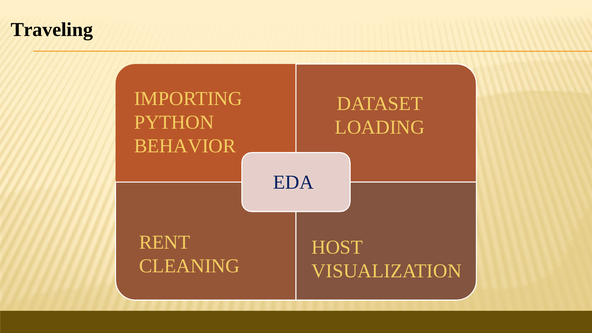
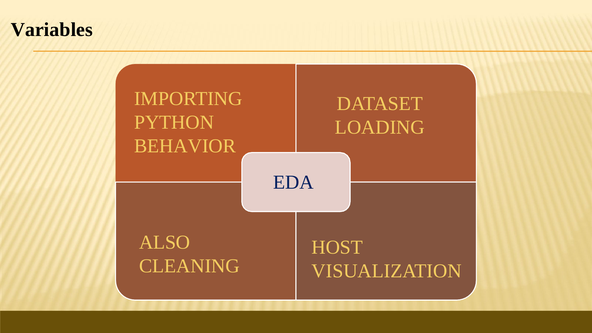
Traveling: Traveling -> Variables (52, 30)
RENT: RENT -> ALSO (165, 242)
